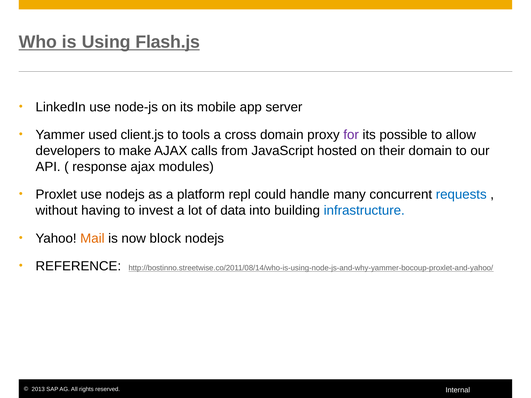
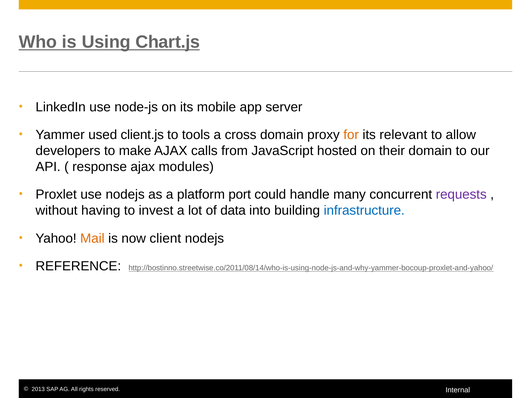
Flash.js: Flash.js -> Chart.js (168, 42)
for colour: purple -> orange (351, 135)
possible: possible -> relevant (403, 135)
repl: repl -> port (240, 195)
requests colour: blue -> purple (461, 195)
block: block -> client (165, 239)
